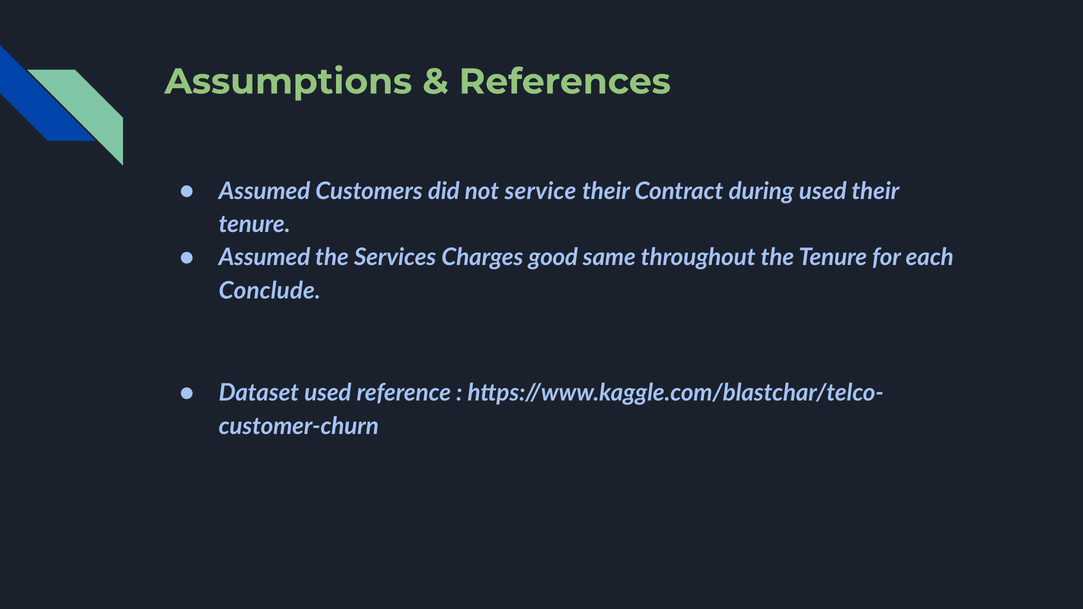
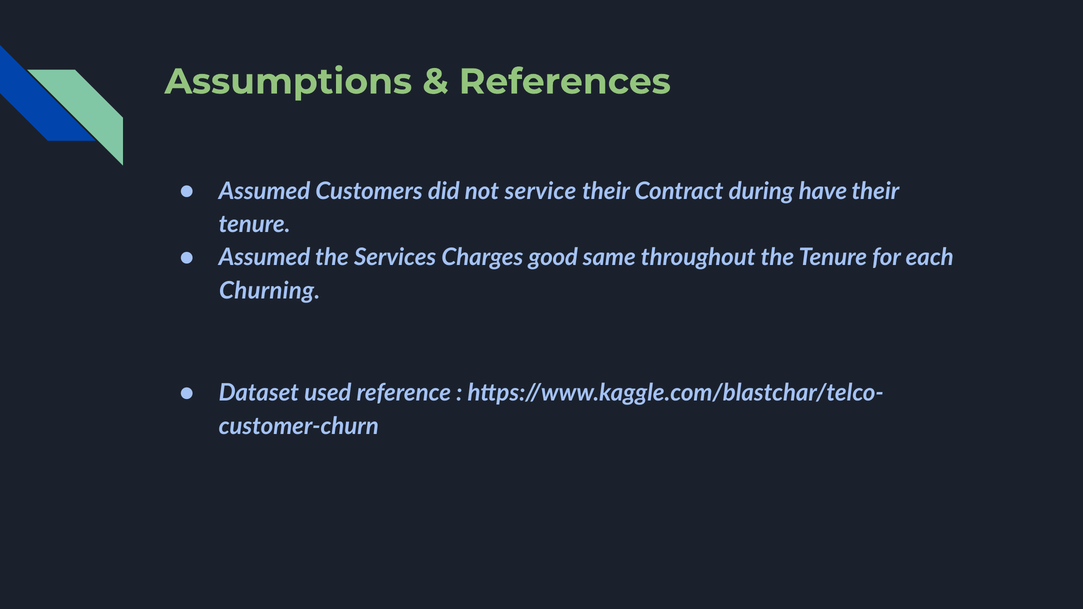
during used: used -> have (823, 191)
Conclude: Conclude -> Churning (270, 291)
